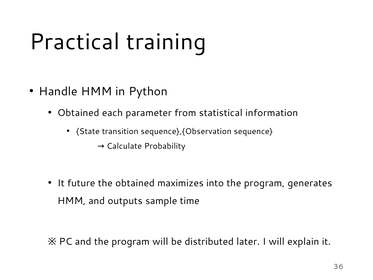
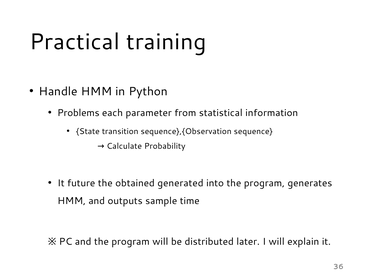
Obtained: Obtained -> Problems (78, 113)
maximizes: maximizes -> generated (180, 183)
